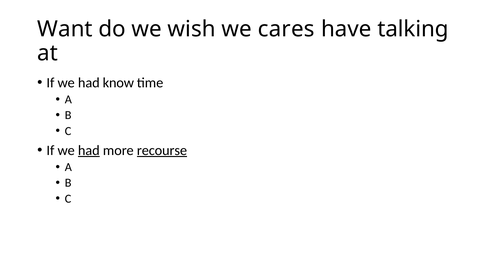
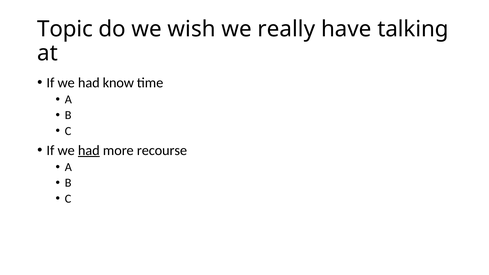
Want: Want -> Topic (65, 29)
cares: cares -> really (286, 29)
recourse underline: present -> none (162, 150)
